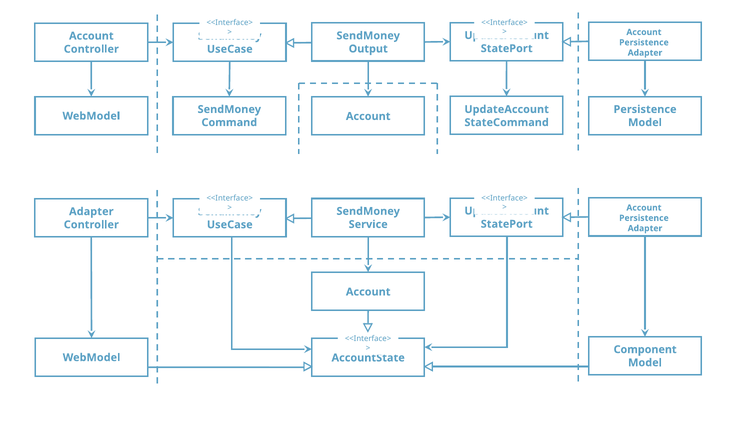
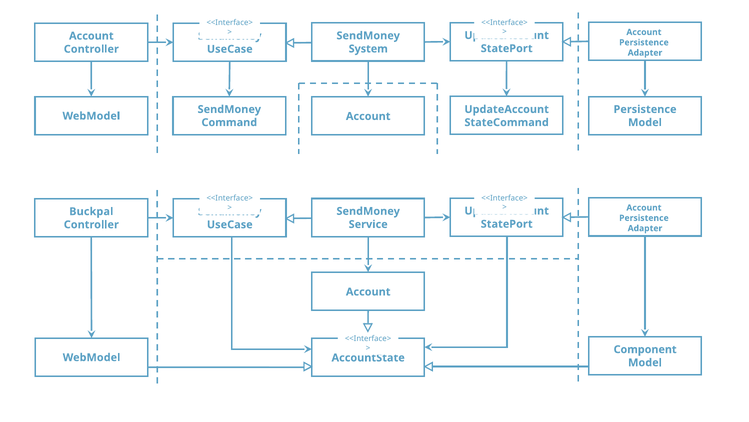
Output: Output -> System (368, 49)
Adapter: Adapter -> Buckpal (91, 211)
